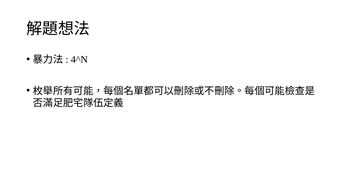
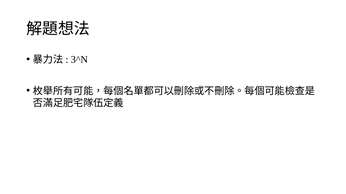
4^N: 4^N -> 3^N (79, 60)
